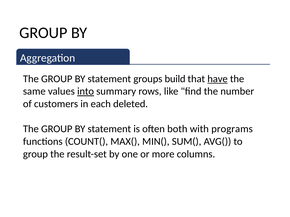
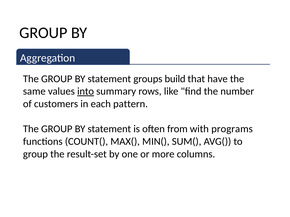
have underline: present -> none (218, 79)
deleted: deleted -> pattern (131, 104)
both: both -> from (177, 129)
